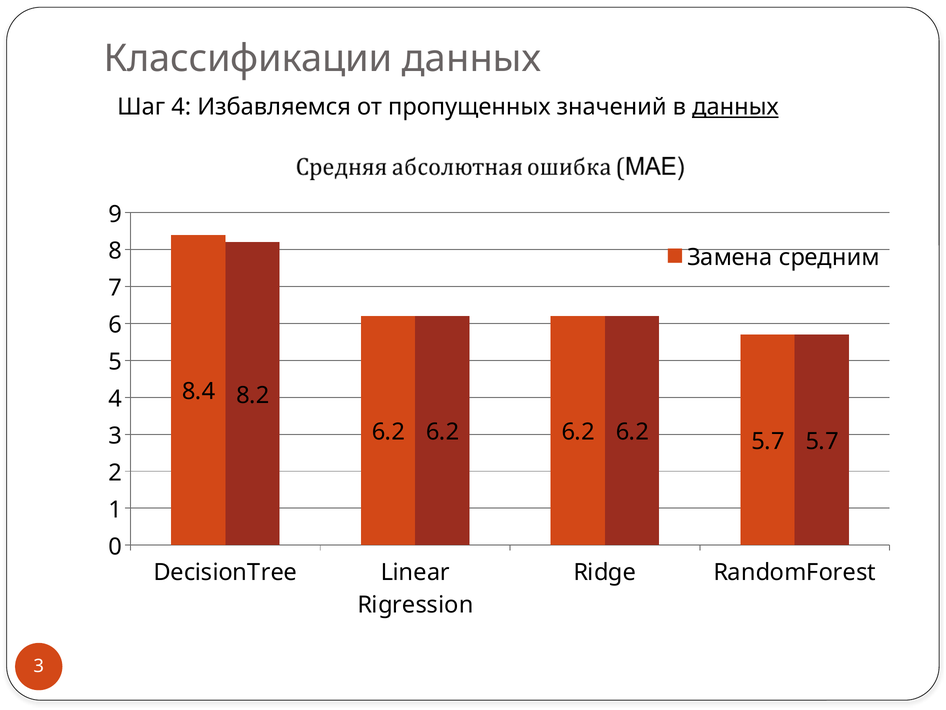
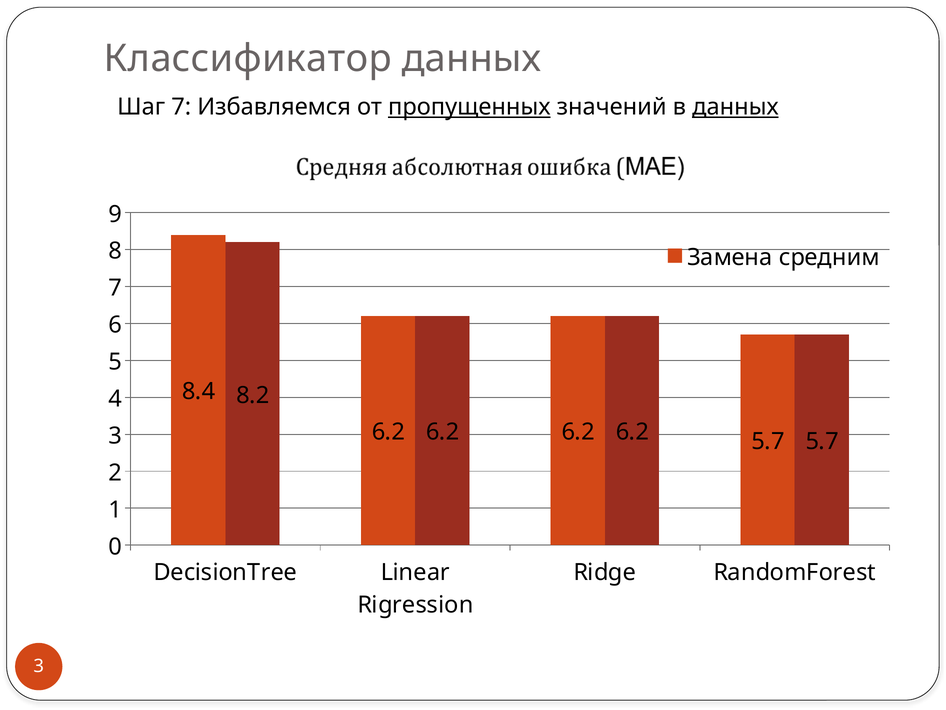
Классификации: Классификации -> Классификатор (248, 59)
Шаг 4: 4 -> 7 (181, 107)
пропущенных underline: none -> present (469, 107)
